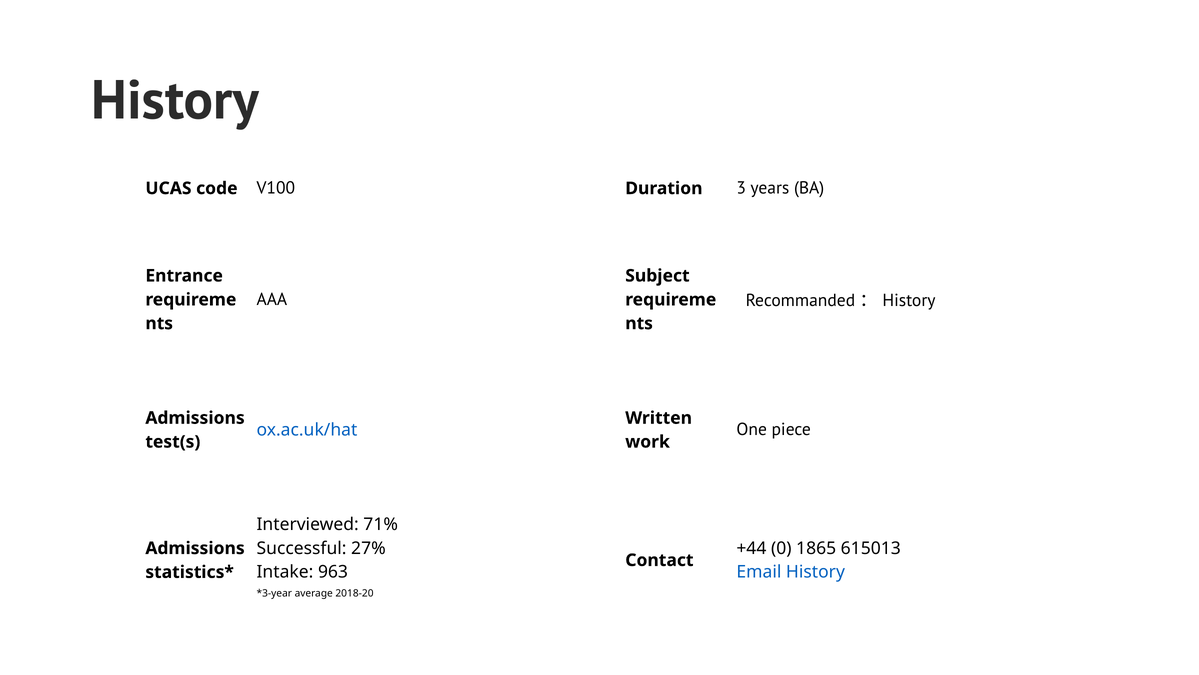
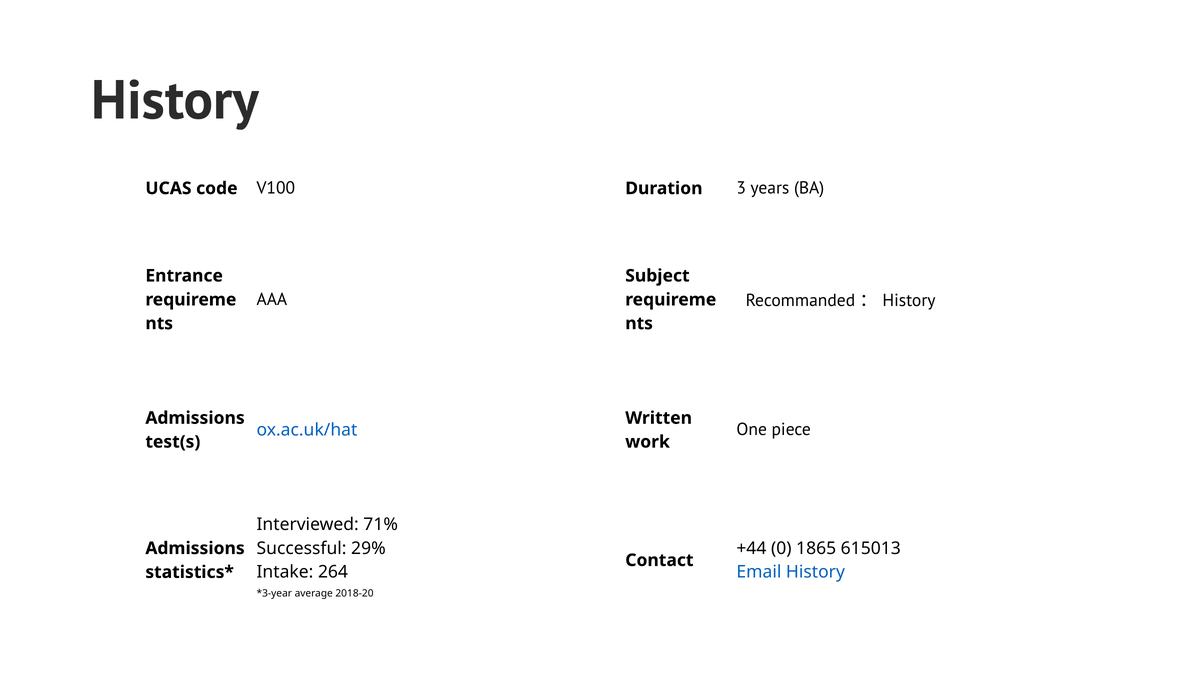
27%: 27% -> 29% (368, 548)
963: 963 -> 264 (333, 572)
